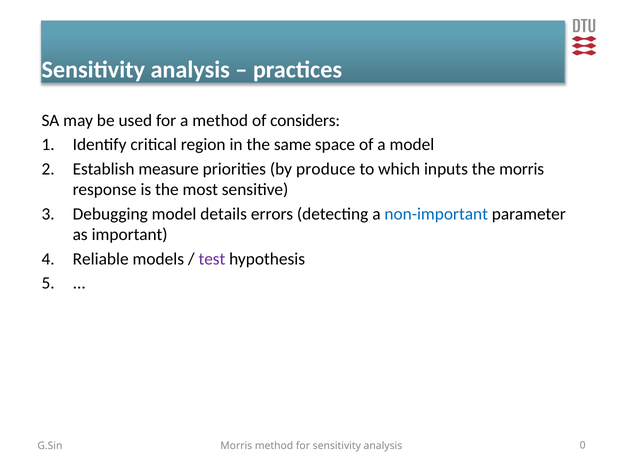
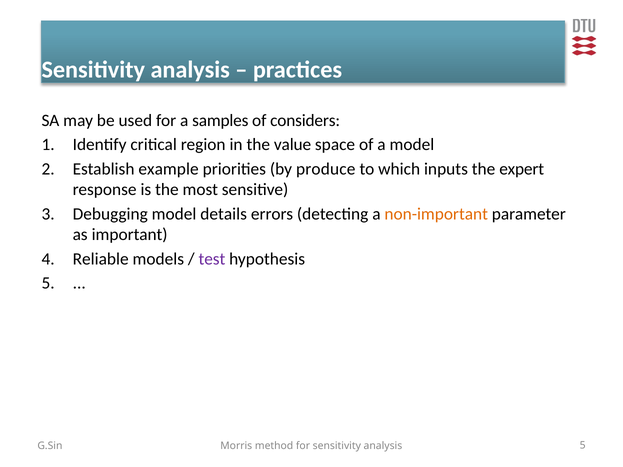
a method: method -> samples (220, 121)
same: same -> value (293, 145)
measure: measure -> example (169, 169)
the morris: morris -> expert (522, 169)
non-important colour: blue -> orange (436, 214)
G.Sin 0: 0 -> 5 (583, 445)
